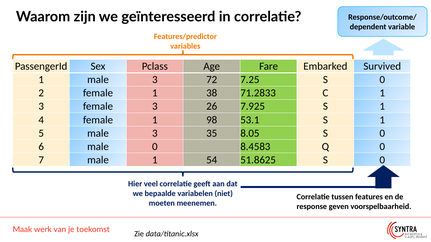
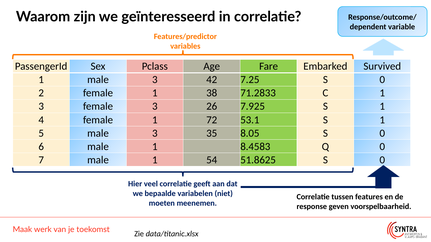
72: 72 -> 42 (212, 80)
98: 98 -> 72 (212, 120)
0: 0 -> 1 (155, 147)
